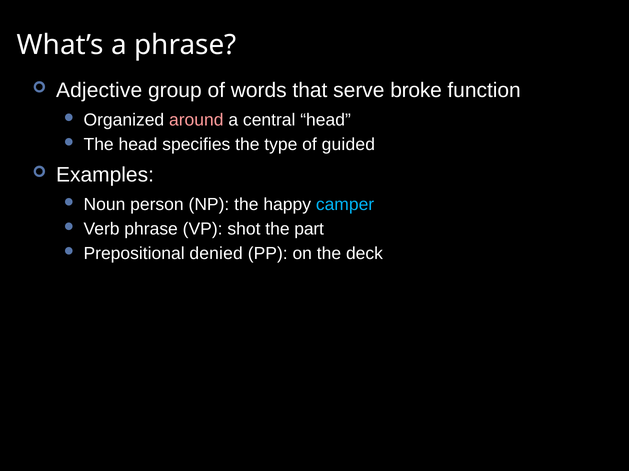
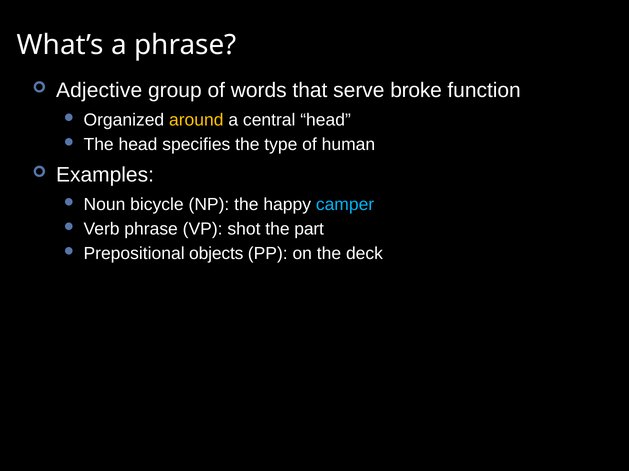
around colour: pink -> yellow (196, 120)
guided: guided -> human (348, 145)
person: person -> bicycle (157, 205)
denied: denied -> objects (216, 254)
